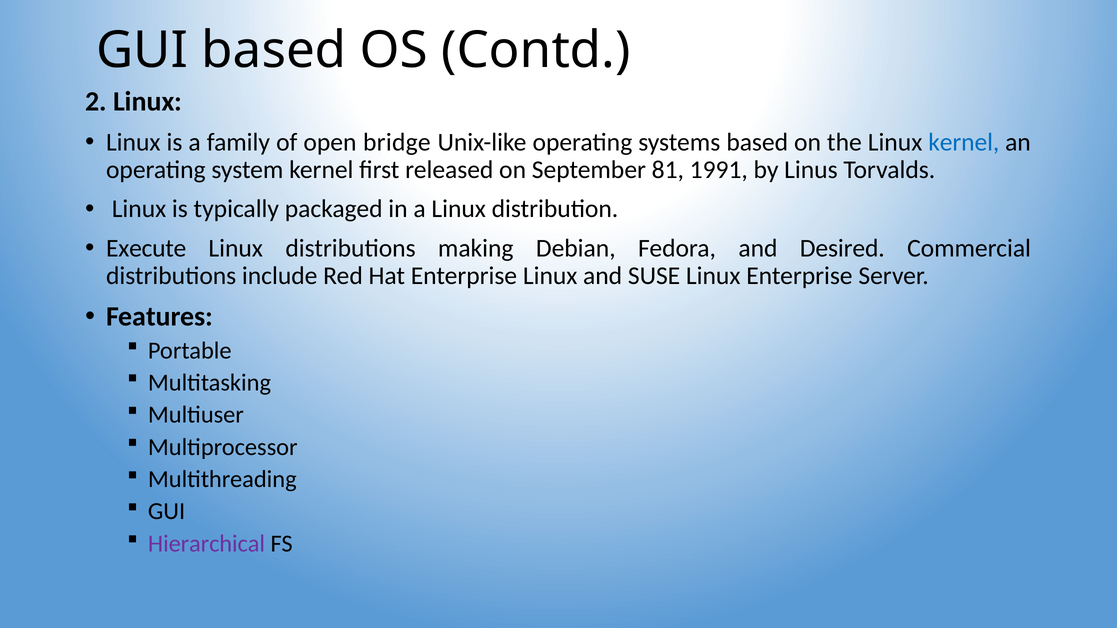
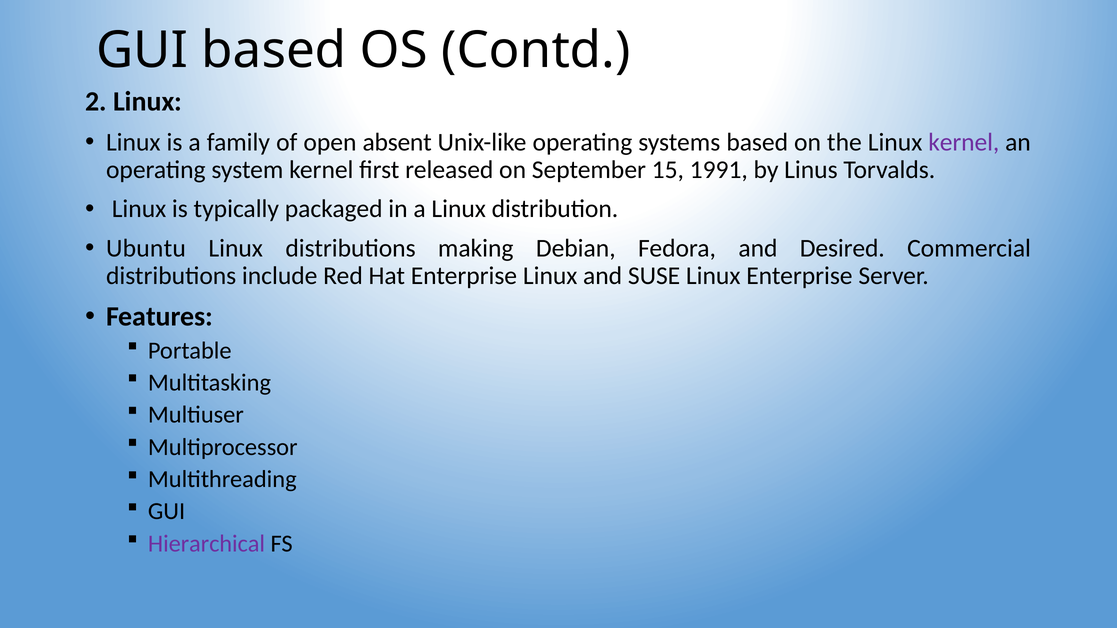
bridge: bridge -> absent (397, 142)
kernel colour: blue -> purple (964, 142)
81: 81 -> 15 (668, 170)
Execute: Execute -> Ubuntu (146, 248)
